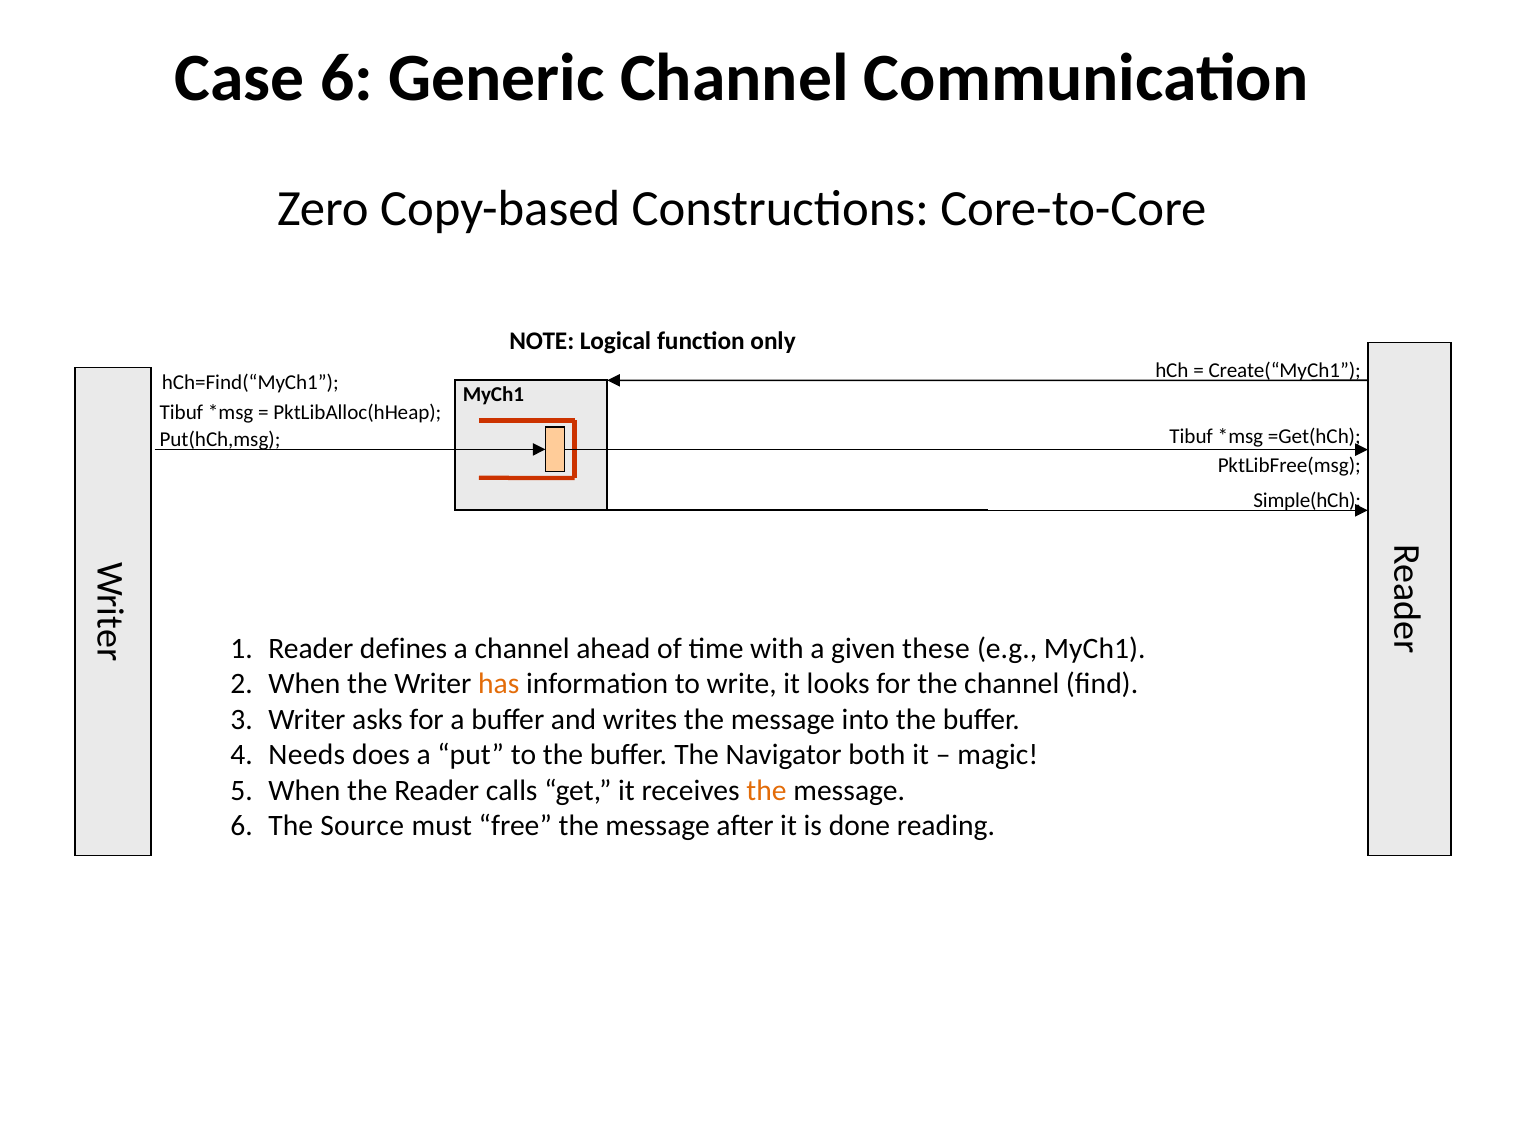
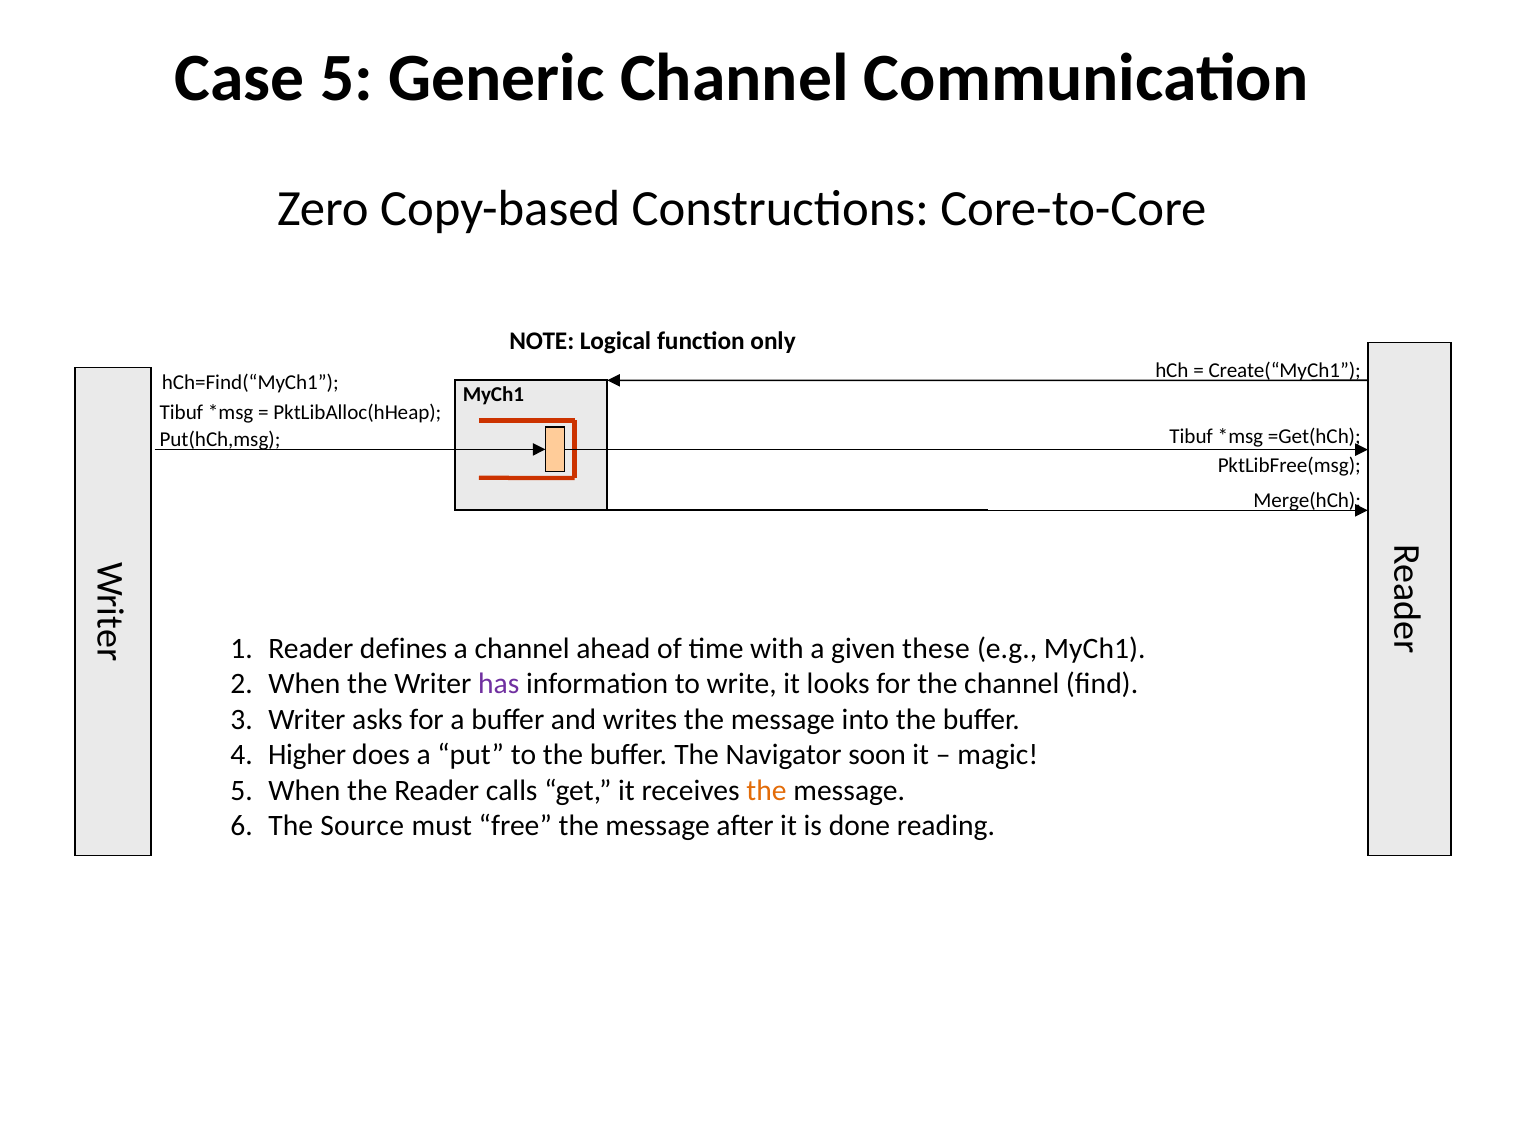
Case 6: 6 -> 5 (347, 78)
Simple(hCh: Simple(hCh -> Merge(hCh (1307, 500)
has colour: orange -> purple (499, 684)
Needs: Needs -> Higher (307, 755)
both: both -> soon (877, 755)
